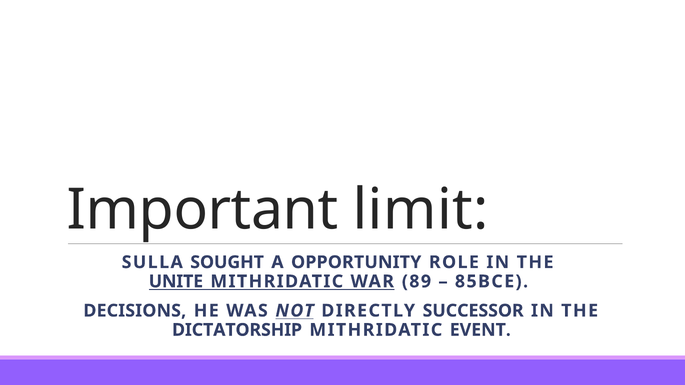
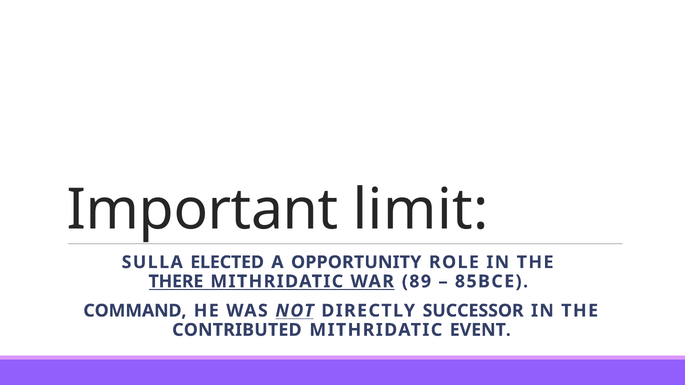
SOUGHT: SOUGHT -> ELECTED (227, 262)
UNITE: UNITE -> THERE (176, 282)
DECISIONS: DECISIONS -> COMMAND (135, 311)
DICTATORSHIP: DICTATORSHIP -> CONTRIBUTED (237, 330)
